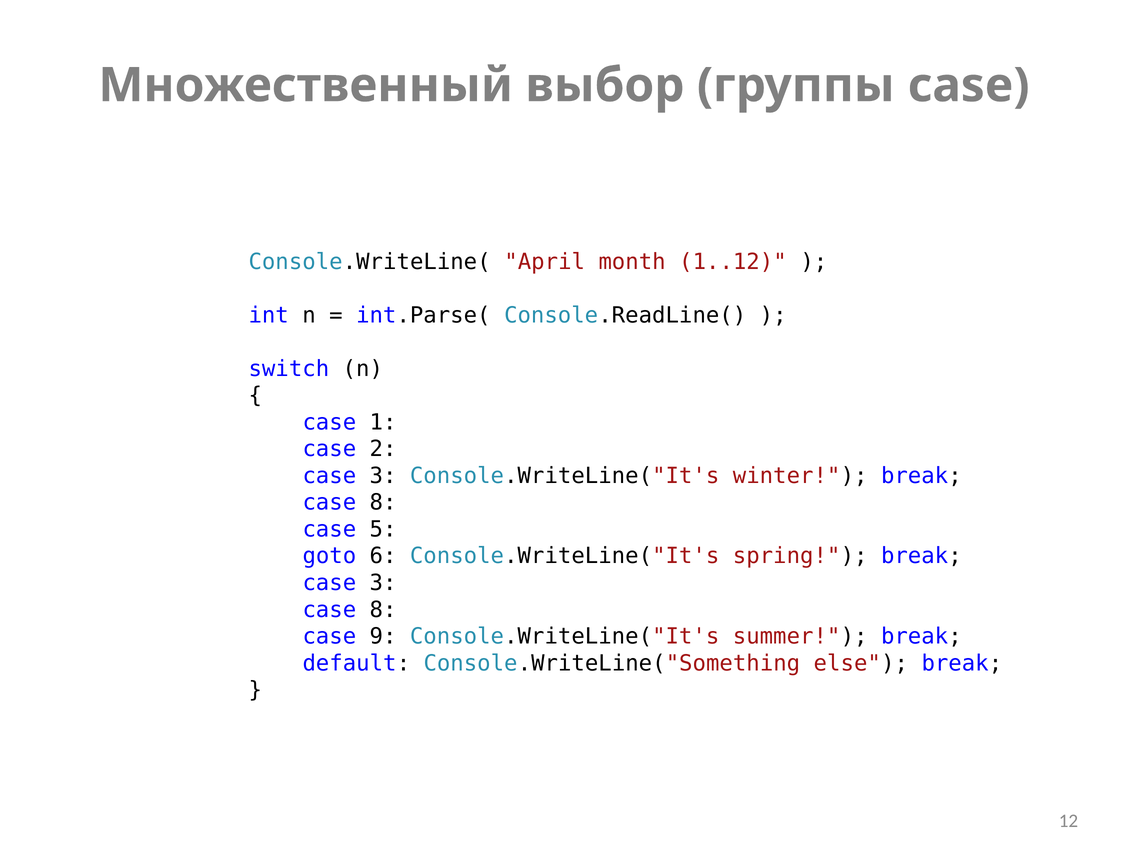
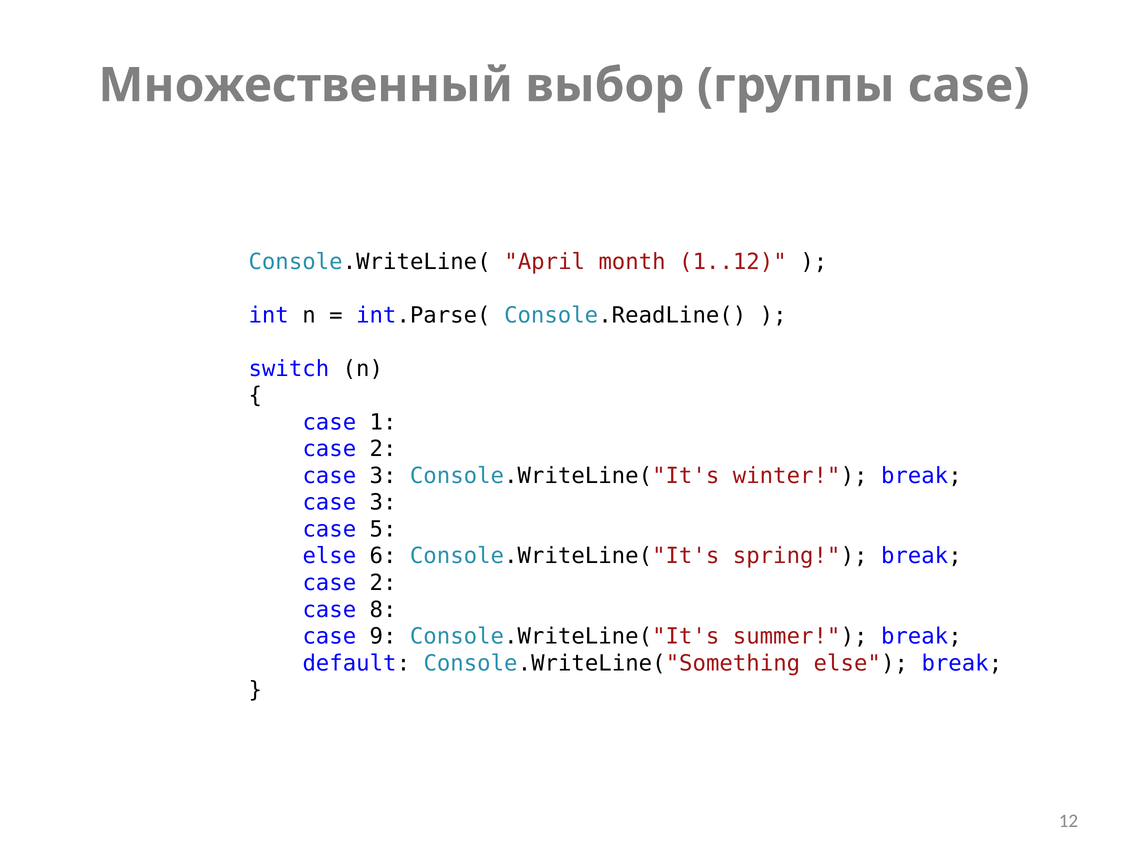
8: 8 -> 3 (383, 503)
goto: goto -> else (329, 556)
3: 3 -> 2 (383, 583)
